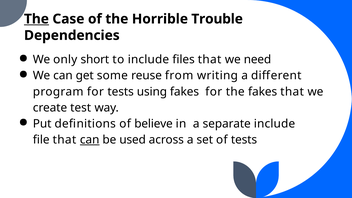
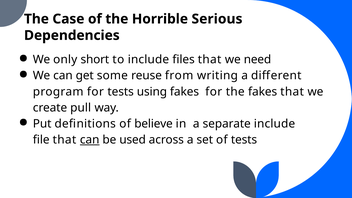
The underline: present -> none (36, 19)
Trouble: Trouble -> Serious (217, 19)
test: test -> pull (81, 108)
